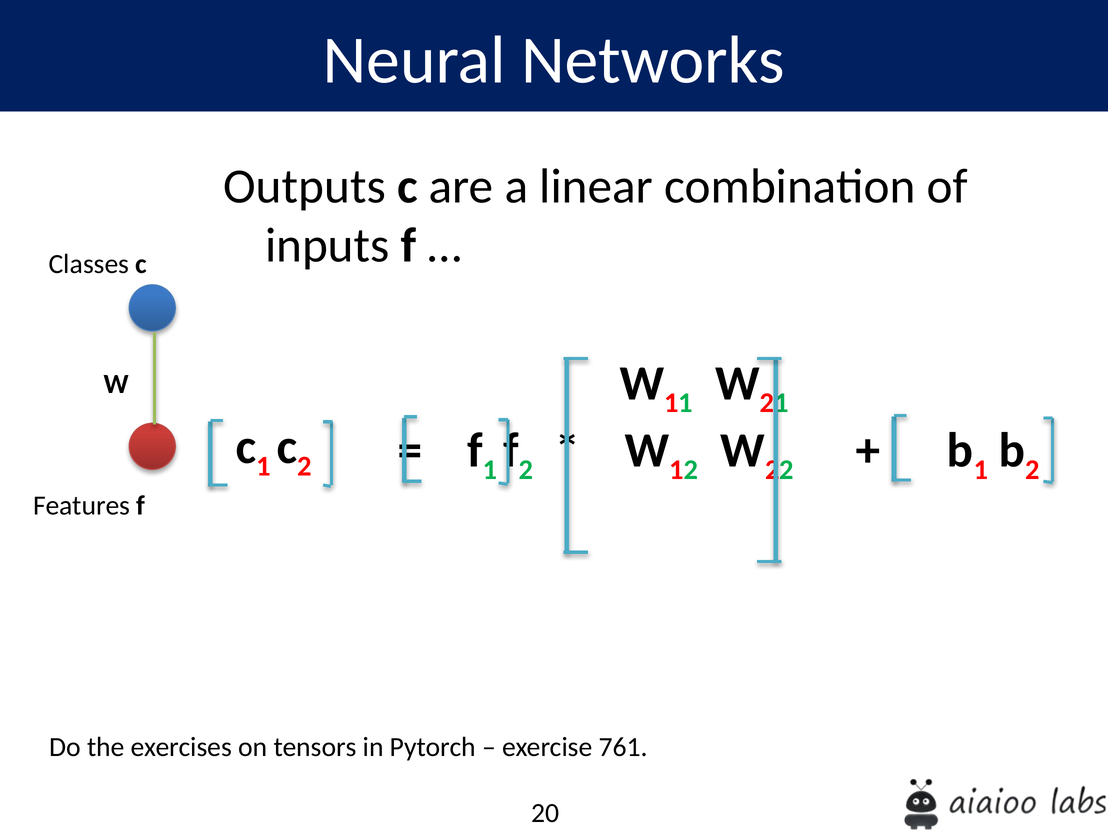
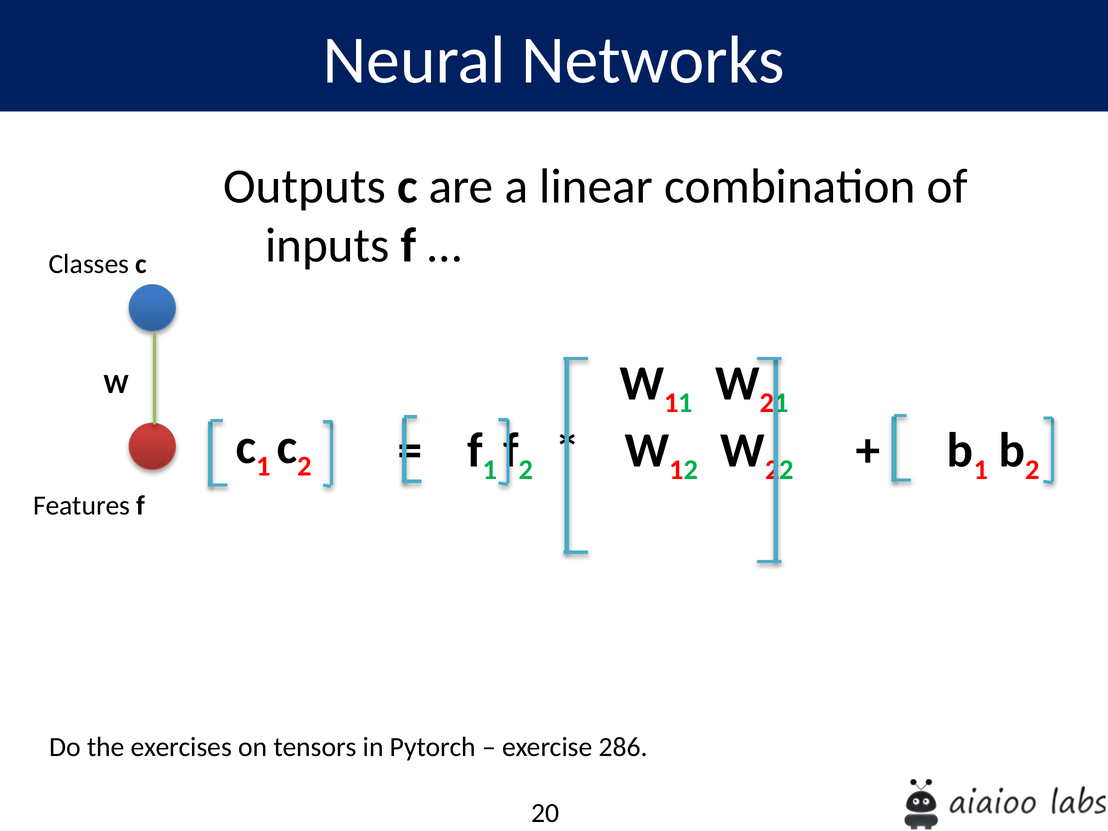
761: 761 -> 286 (623, 747)
